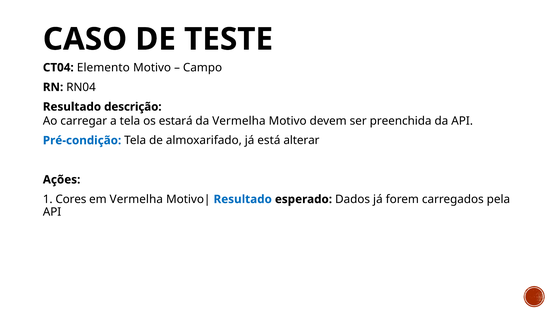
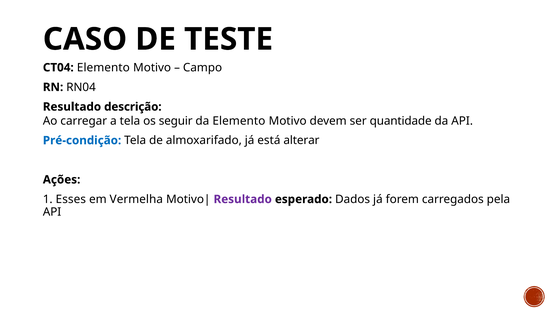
estará: estará -> seguir (176, 121)
da Vermelha: Vermelha -> Elemento (239, 121)
preenchida: preenchida -> quantidade (401, 121)
Cores: Cores -> Esses (71, 199)
Resultado colour: blue -> purple (243, 199)
